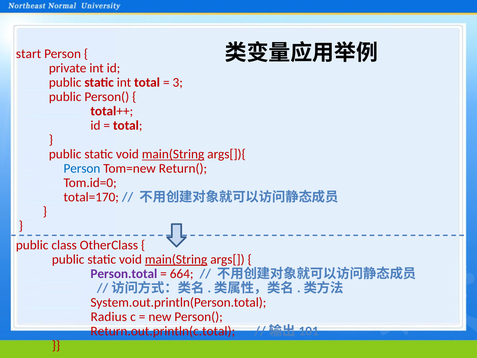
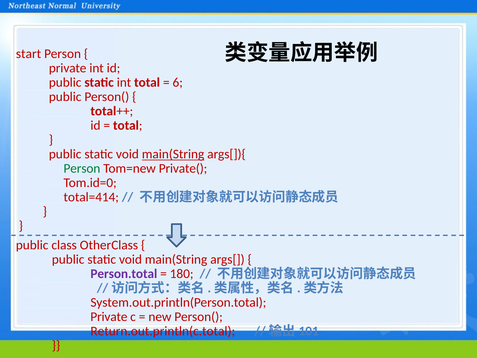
3: 3 -> 6 (178, 83)
Person colour: blue -> green (82, 168)
Return(: Return( -> Private( (183, 168)
total=170: total=170 -> total=414 (91, 197)
main(String underline: present -> none (176, 259)
664: 664 -> 180 (182, 274)
Radius: Radius -> Private (109, 316)
